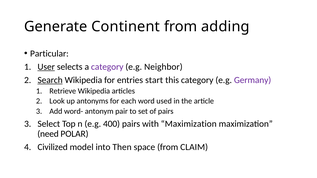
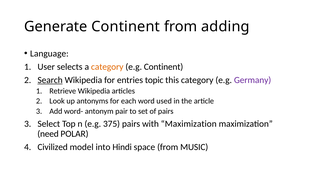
Particular: Particular -> Language (49, 54)
User underline: present -> none (46, 67)
category colour: purple -> orange (107, 67)
e.g Neighbor: Neighbor -> Continent (164, 67)
start: start -> topic (154, 80)
400: 400 -> 375 (112, 124)
Then: Then -> Hindi (122, 147)
CLAIM: CLAIM -> MUSIC (194, 147)
